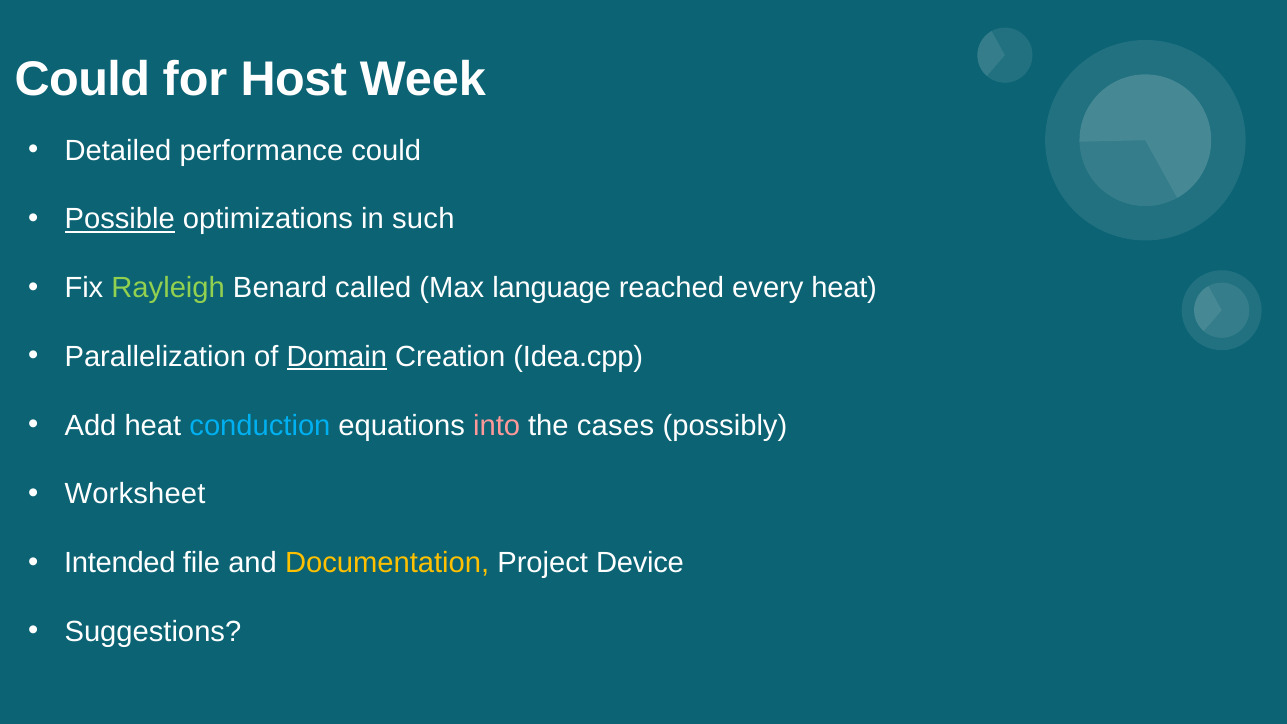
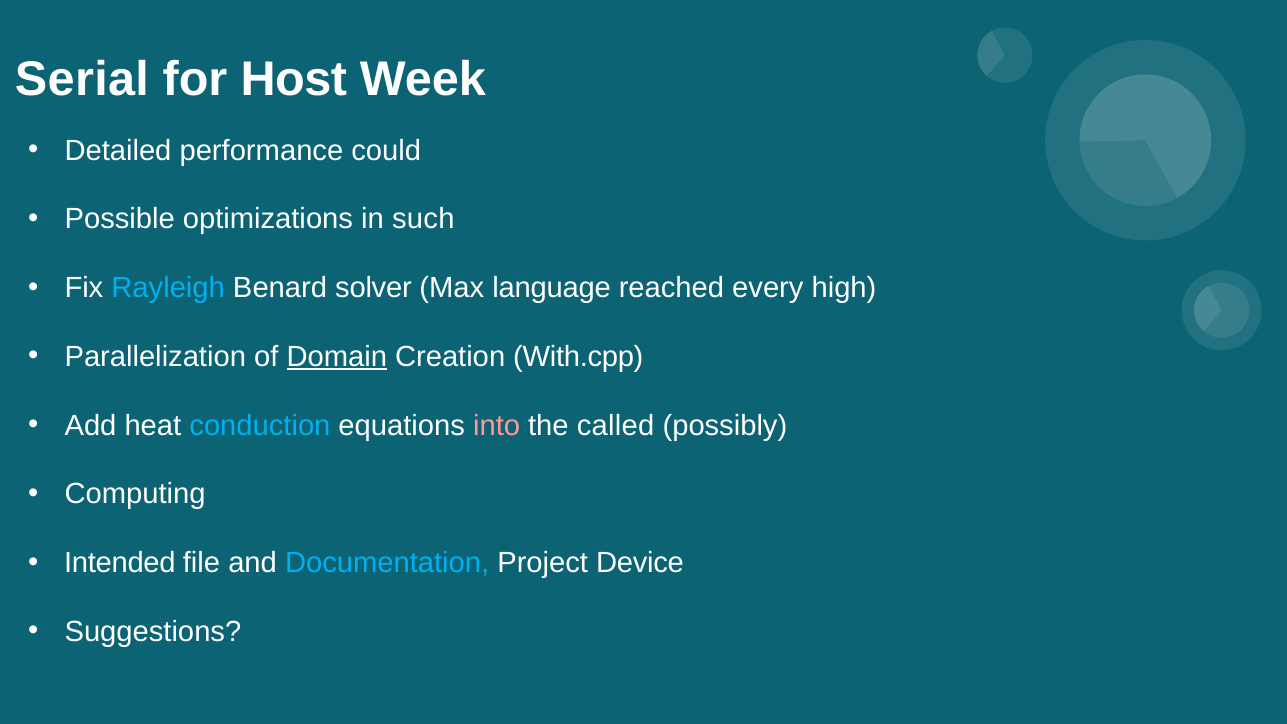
Could: Could -> Serial (82, 80)
Possible underline: present -> none (120, 219)
Rayleigh colour: light green -> light blue (168, 288)
called: called -> solver (373, 288)
every heat: heat -> high (844, 288)
Idea.cpp: Idea.cpp -> With.cpp (578, 357)
cases: cases -> called (616, 426)
Worksheet: Worksheet -> Computing (135, 494)
Documentation colour: yellow -> light blue (387, 563)
